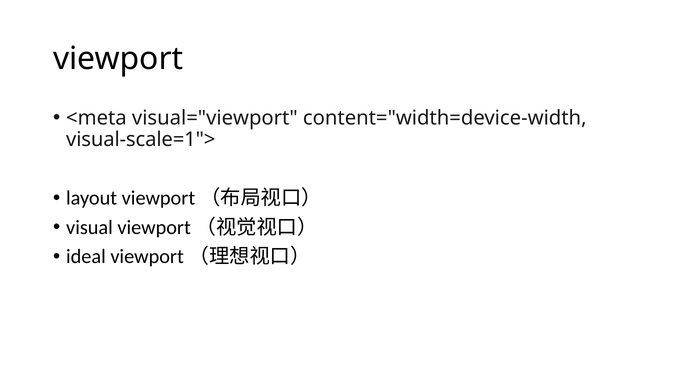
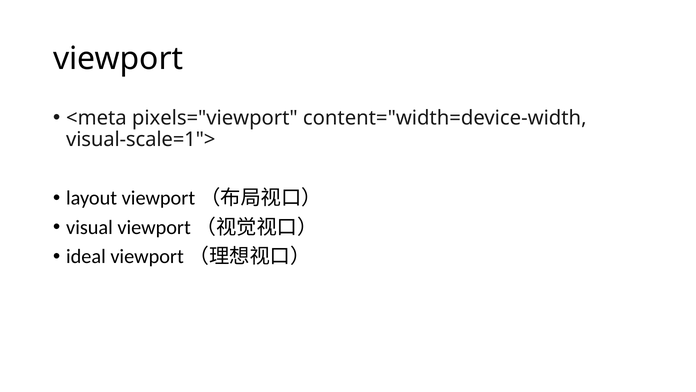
visual="viewport: visual="viewport -> pixels="viewport (215, 118)
